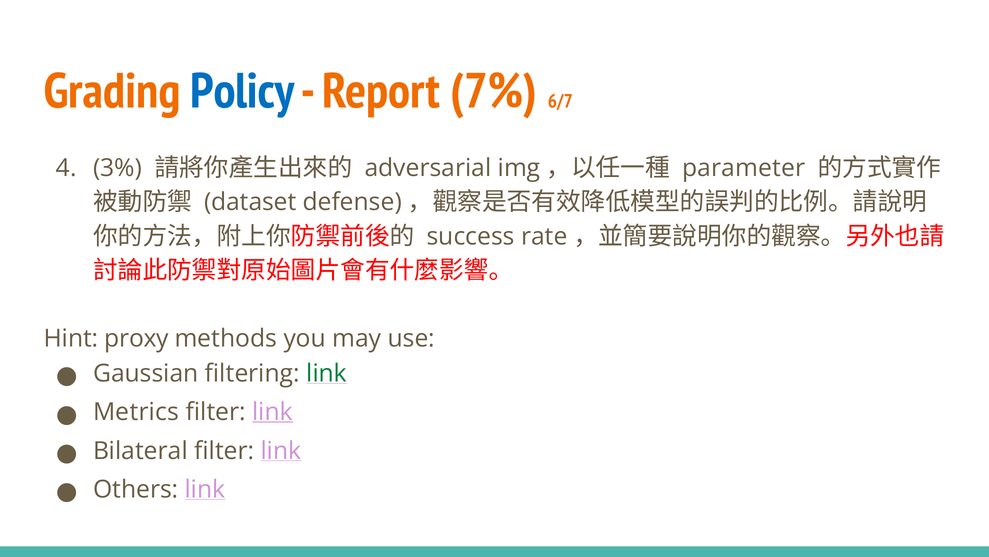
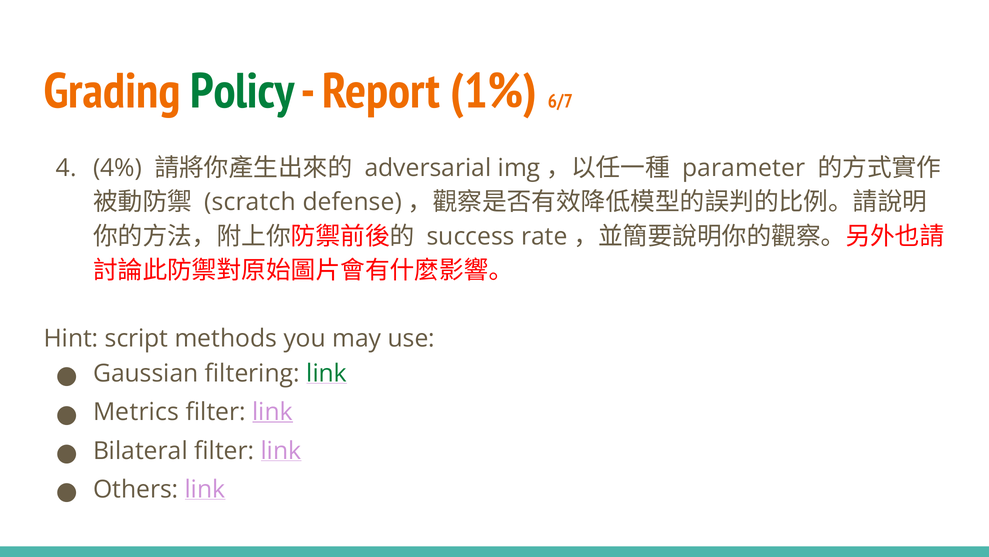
Policy colour: blue -> green (242, 91)
7%: 7% -> 1% (494, 91)
3%: 3% -> 4% (118, 168)
dataset: dataset -> scratch (250, 202)
proxy: proxy -> script (137, 338)
